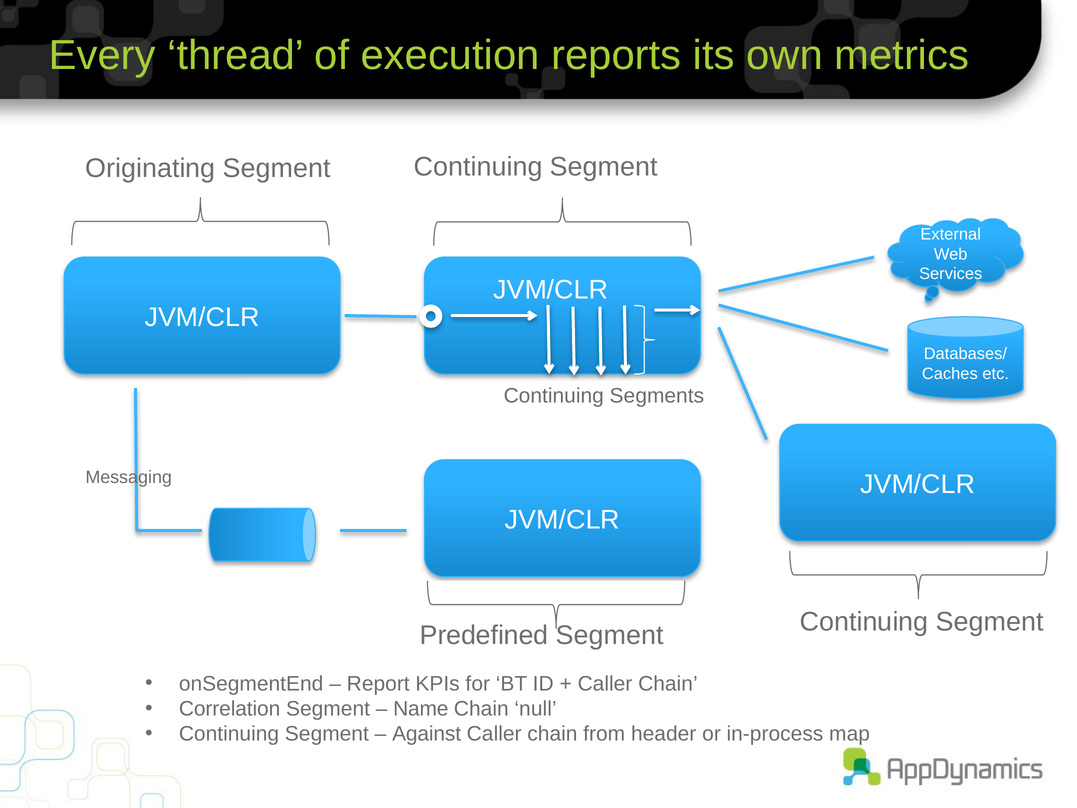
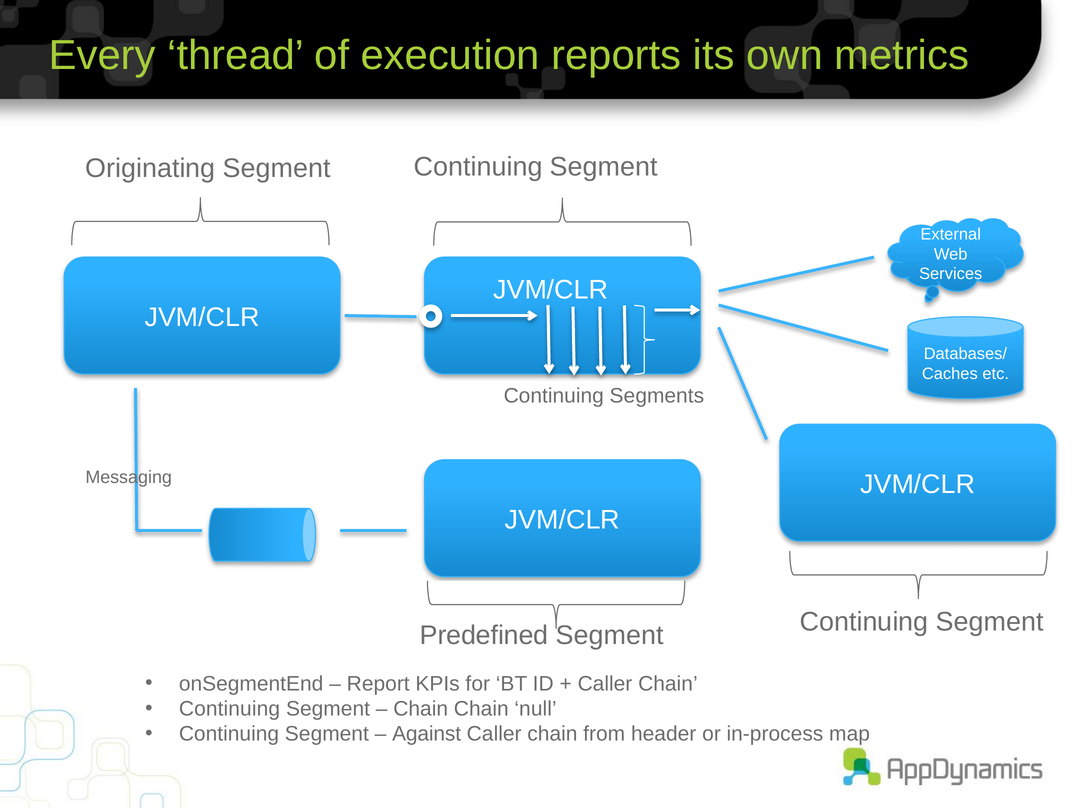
Correlation: Correlation -> Continuing (229, 709)
Name: Name -> Chain (421, 709)
